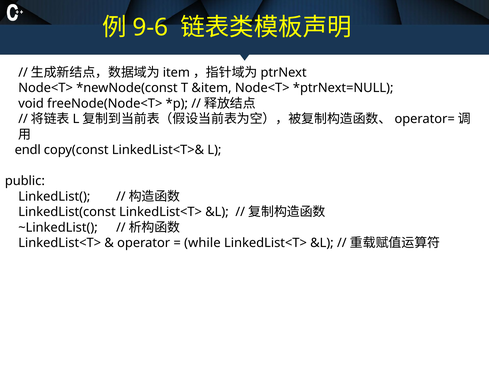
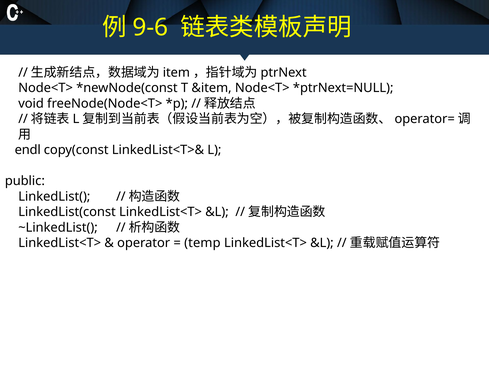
while: while -> temp (202, 243)
